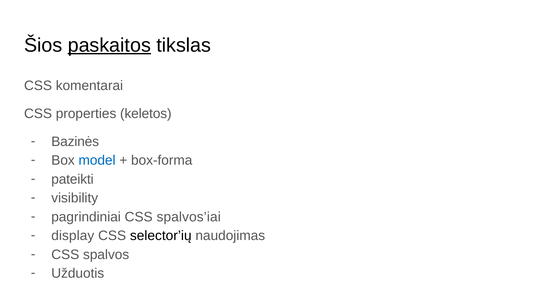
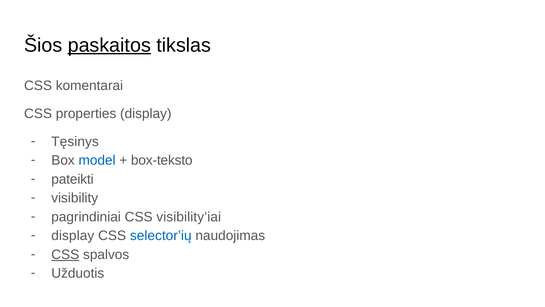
properties keletos: keletos -> display (146, 114)
Bazinės: Bazinės -> Tęsinys (75, 141)
box-forma: box-forma -> box-teksto (162, 160)
spalvos’iai: spalvos’iai -> visibility’iai (189, 217)
selector’ių colour: black -> blue (161, 235)
CSS underline: none -> present (65, 254)
